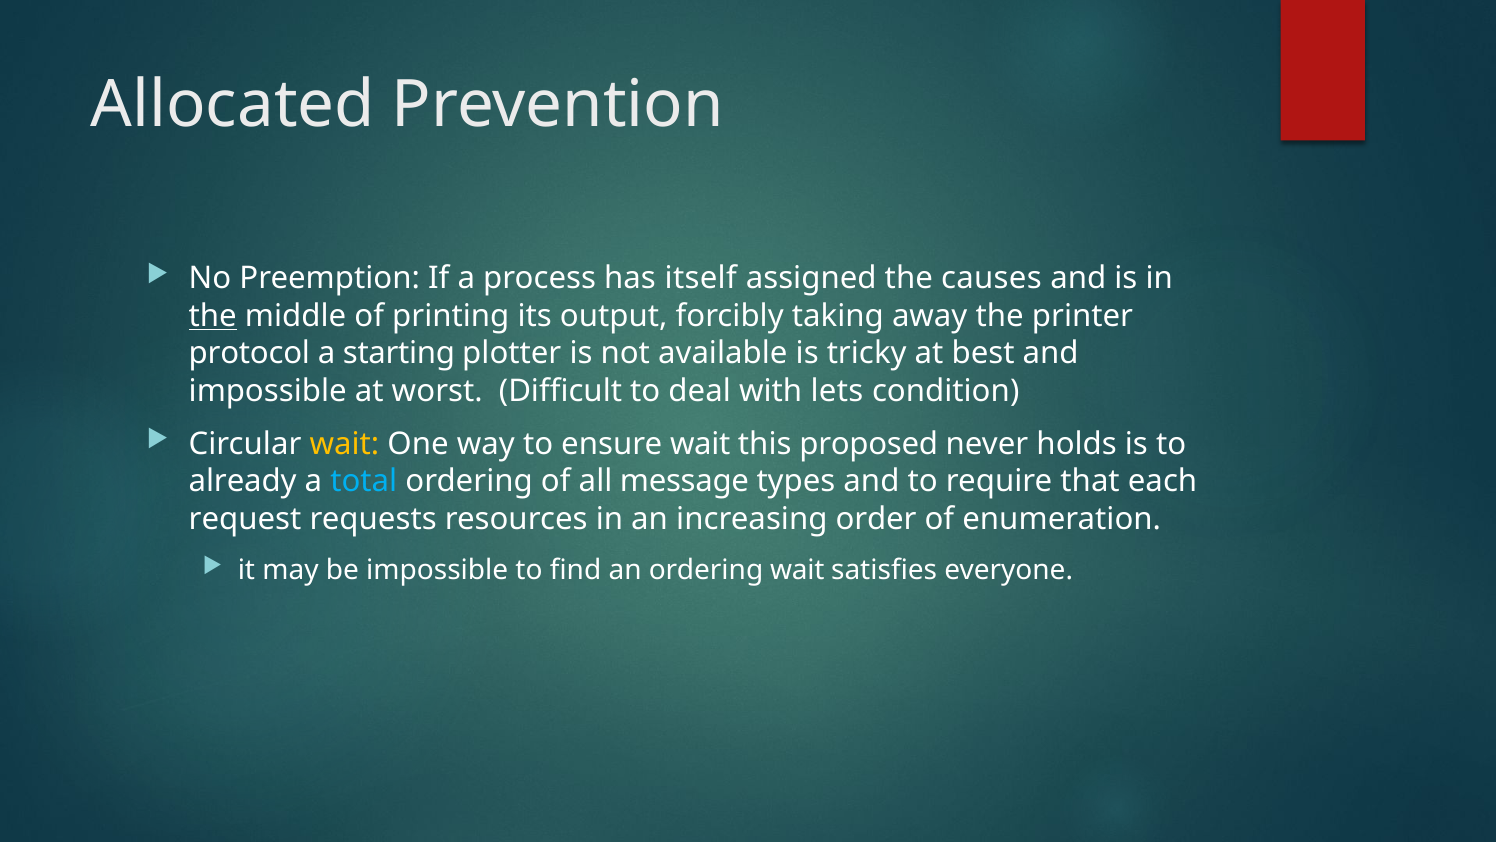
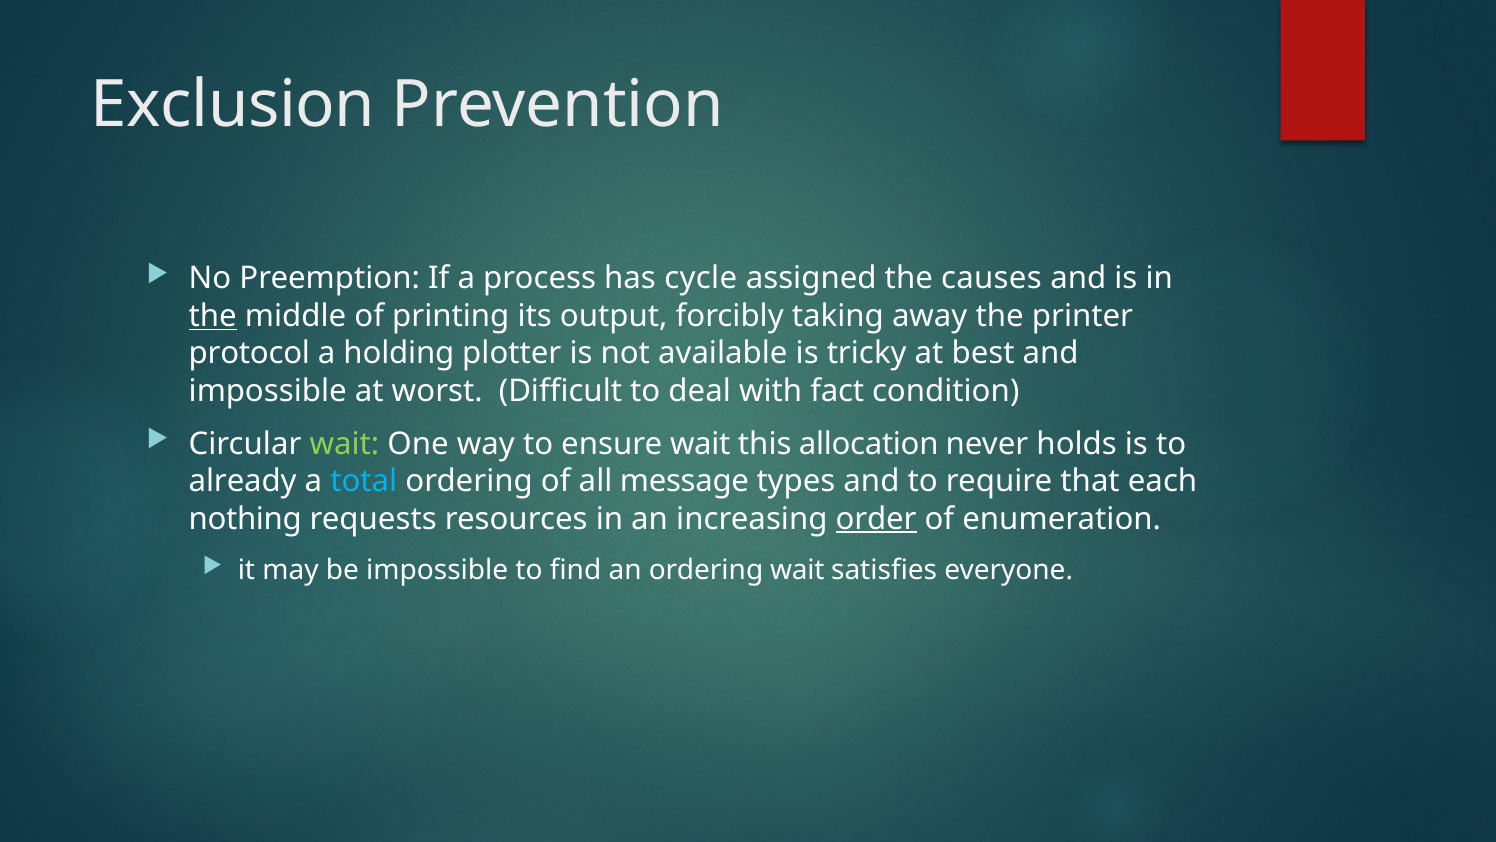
Allocated: Allocated -> Exclusion (233, 105)
itself: itself -> cycle (701, 278)
starting: starting -> holding (399, 353)
lets: lets -> fact (837, 391)
wait colour: yellow -> light green (344, 444)
proposed: proposed -> allocation (869, 444)
request: request -> nothing (245, 519)
order underline: none -> present (876, 519)
